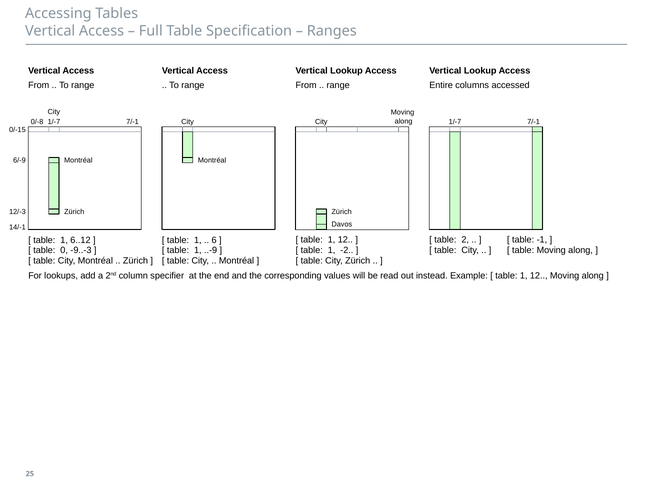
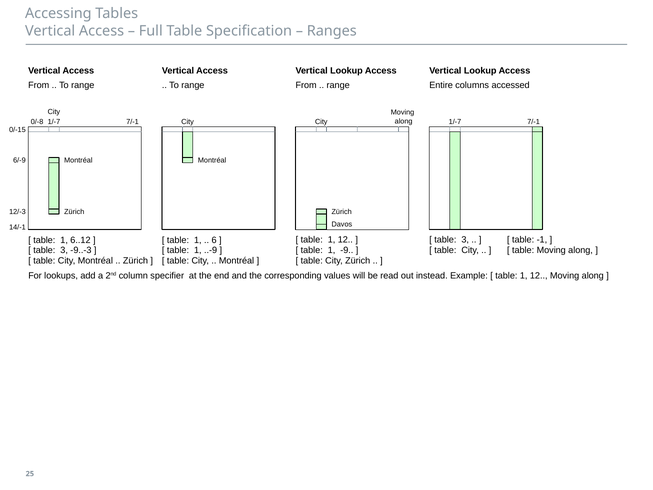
2: 2 -> 3 (465, 240)
0: 0 -> 3 (64, 250)
-2: -2 -> -9 (347, 250)
